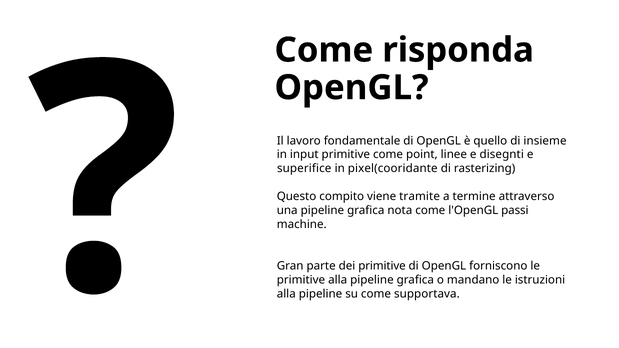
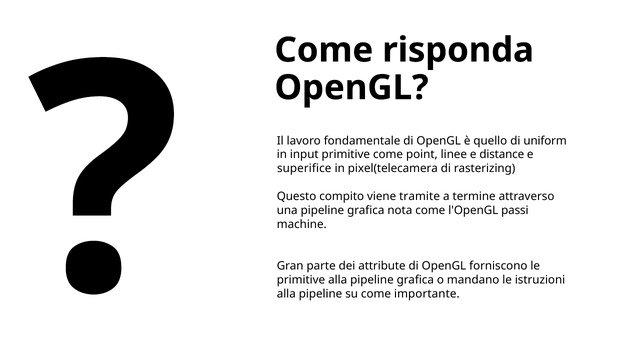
insieme: insieme -> uniform (545, 141)
disegnti: disegnti -> distance (502, 155)
pixel(cooridante: pixel(cooridante -> pixel(telecamera (393, 169)
dei primitive: primitive -> attribute (382, 266)
supportava: supportava -> importante (427, 294)
